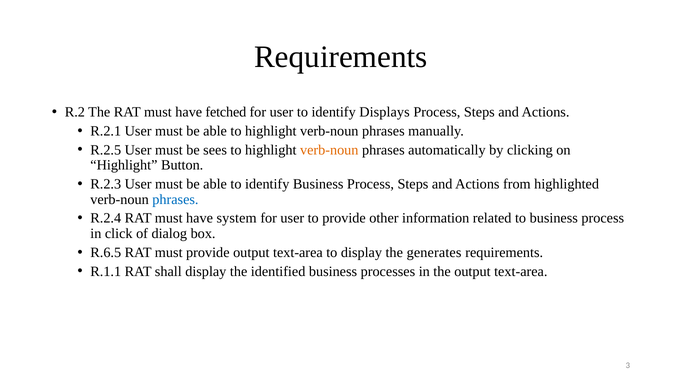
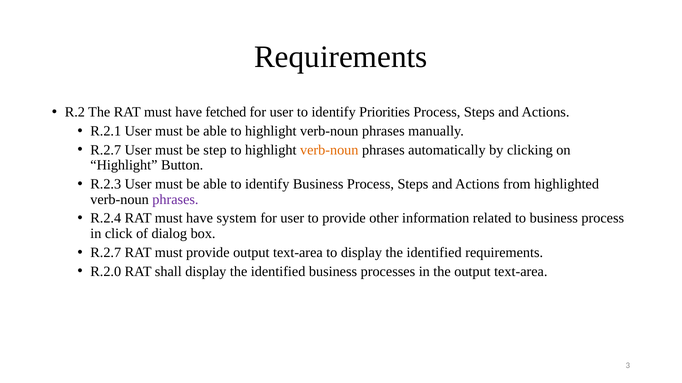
Displays: Displays -> Priorities (385, 112)
R.2.5: R.2.5 -> R.2.7 (106, 150)
sees: sees -> step (215, 150)
phrases colour: blue -> purple (175, 200)
R.6.5: R.6.5 -> R.2.7 (106, 253)
to display the generates: generates -> identified (434, 253)
R.1.1: R.1.1 -> R.2.0 (106, 272)
